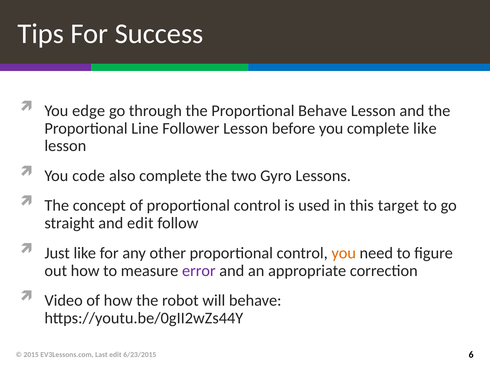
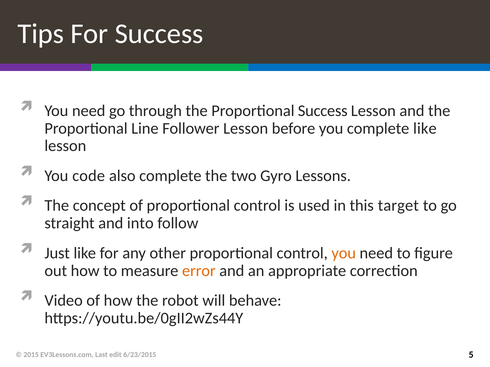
edge: edge -> need (89, 111)
Proportional Behave: Behave -> Success (323, 111)
and edit: edit -> into (140, 224)
error colour: purple -> orange (199, 271)
6: 6 -> 5 (471, 355)
